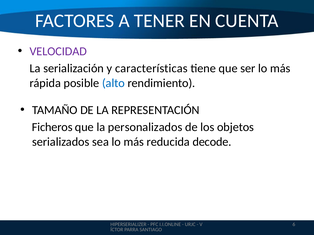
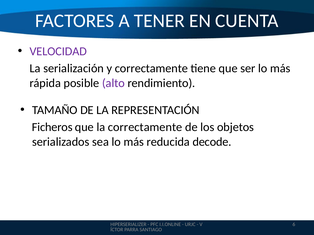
y características: características -> correctamente (151, 69)
alto colour: blue -> purple (113, 83)
la personalizados: personalizados -> correctamente (145, 127)
